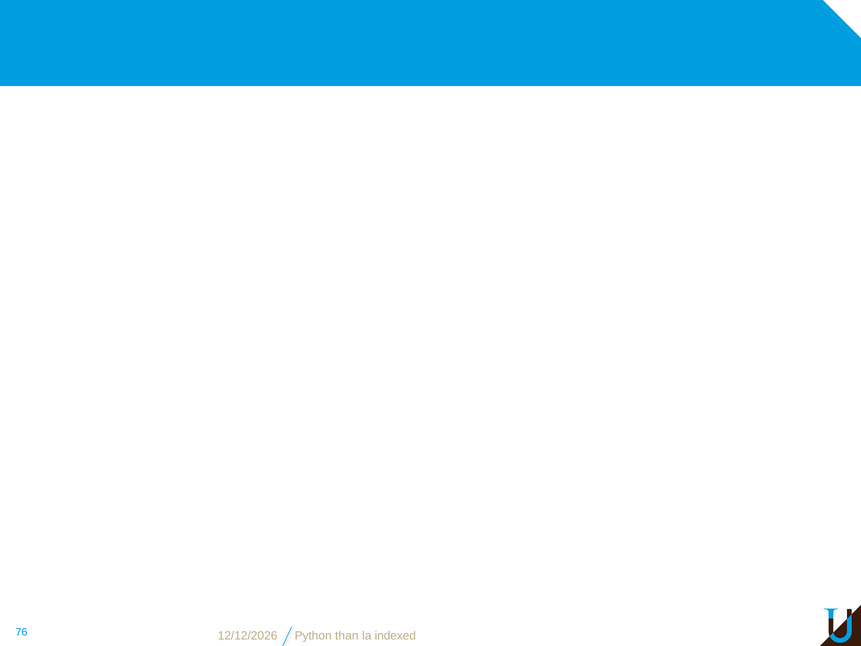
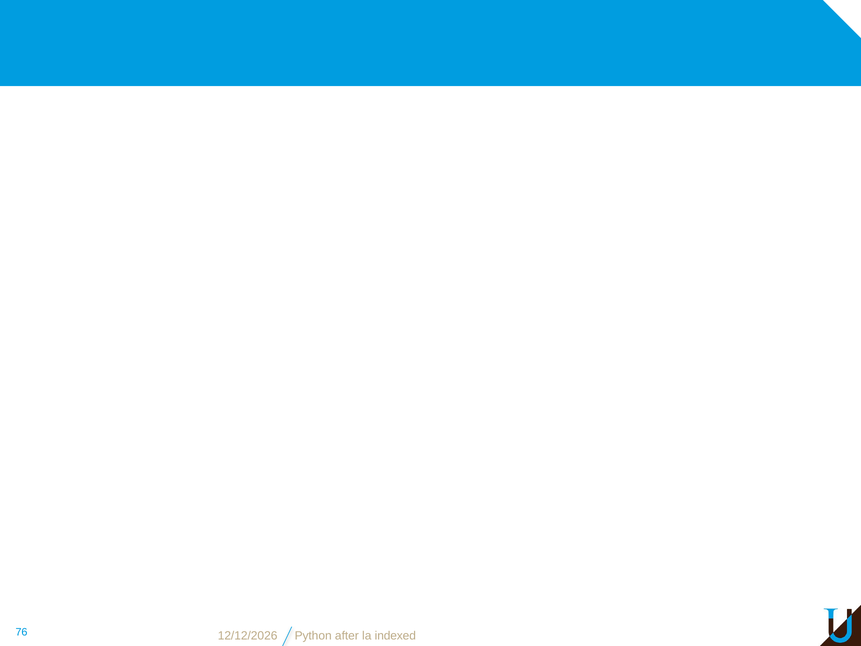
than: than -> after (347, 635)
